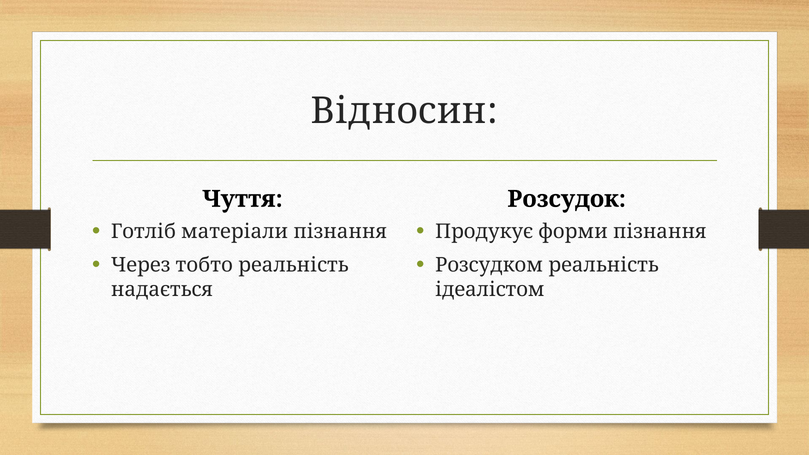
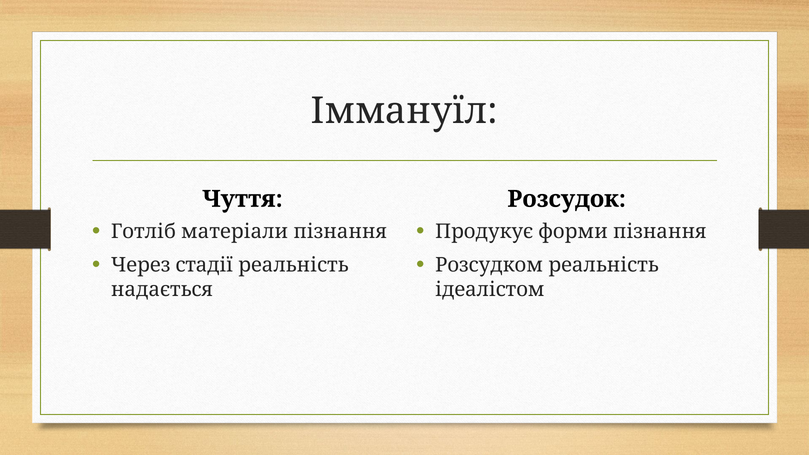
Відносин: Відносин -> Іммануїл (404, 111)
тобто: тобто -> стадії (204, 265)
